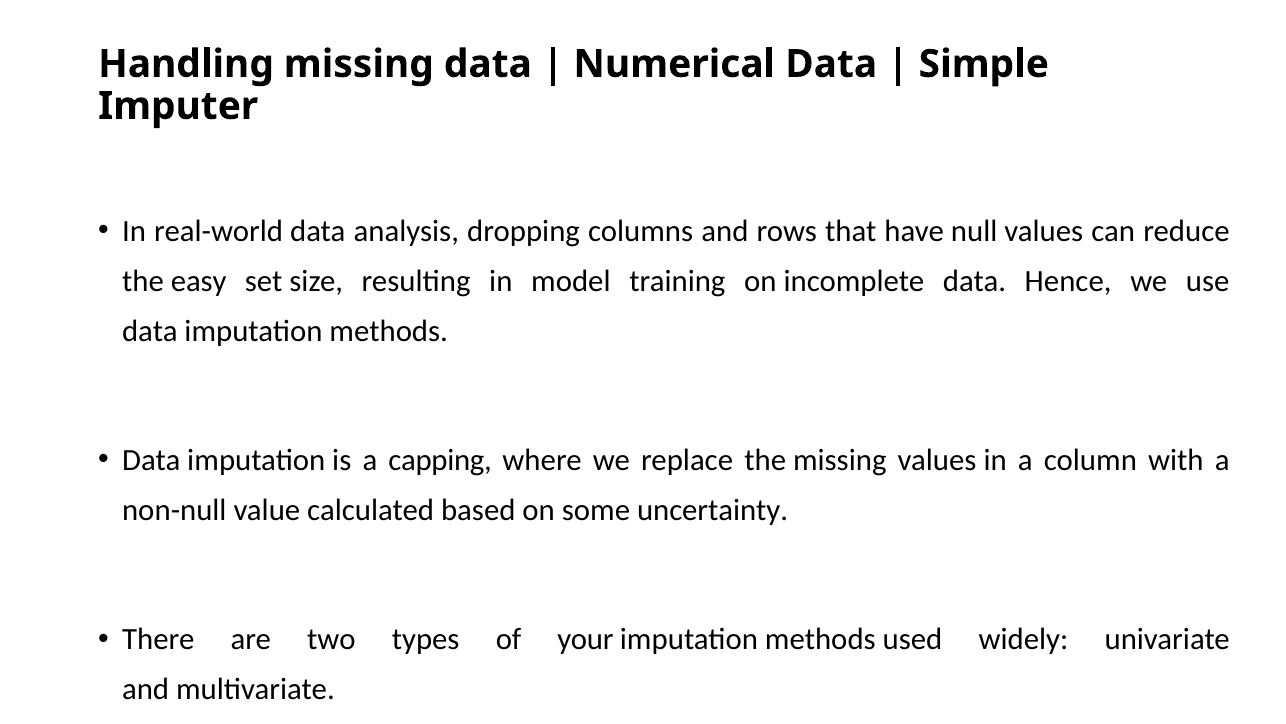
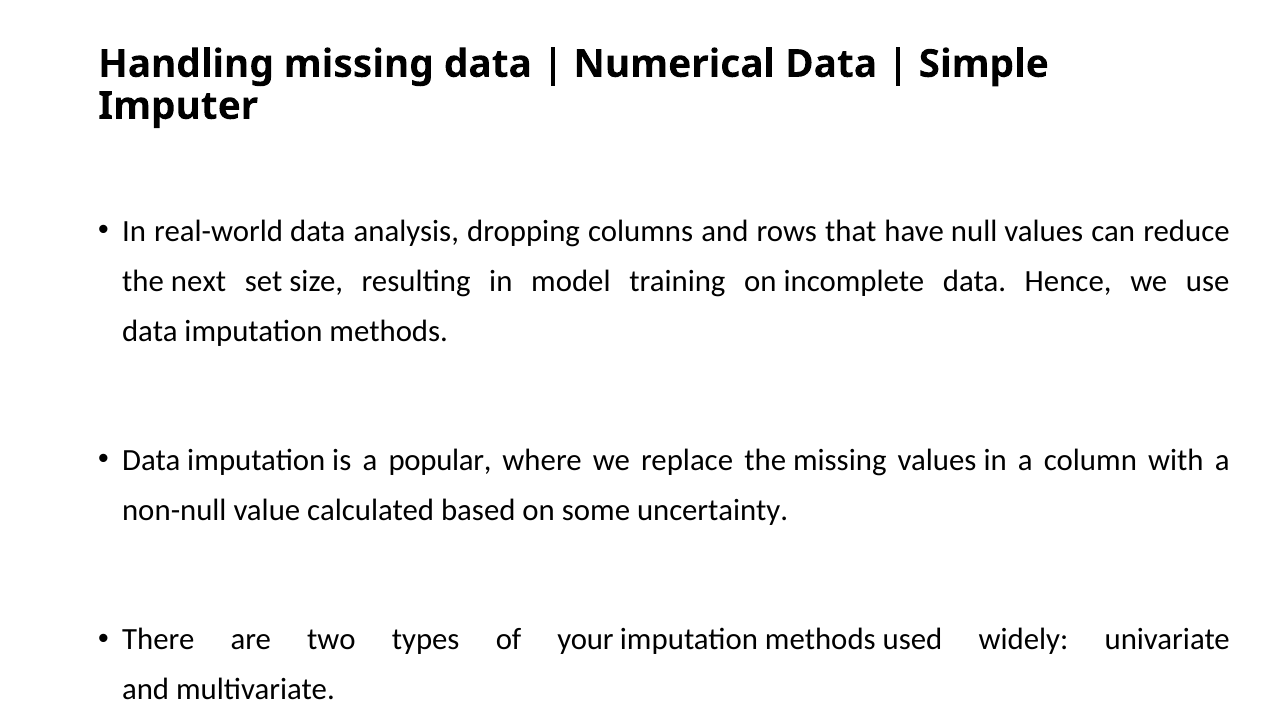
easy: easy -> next (199, 281)
capping: capping -> popular (440, 460)
